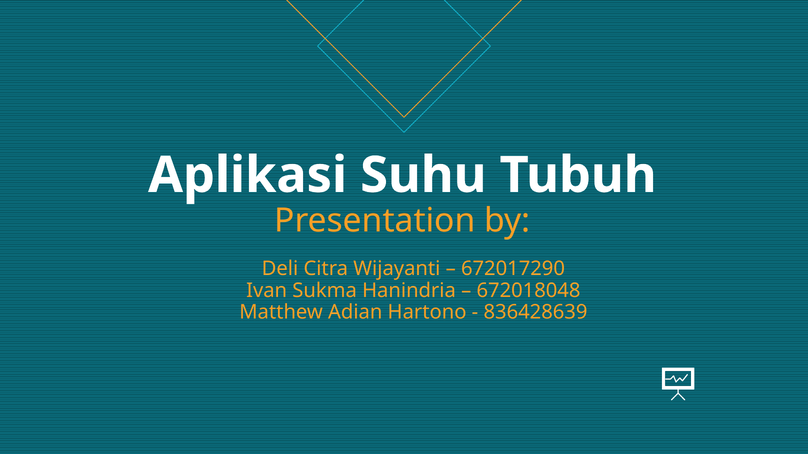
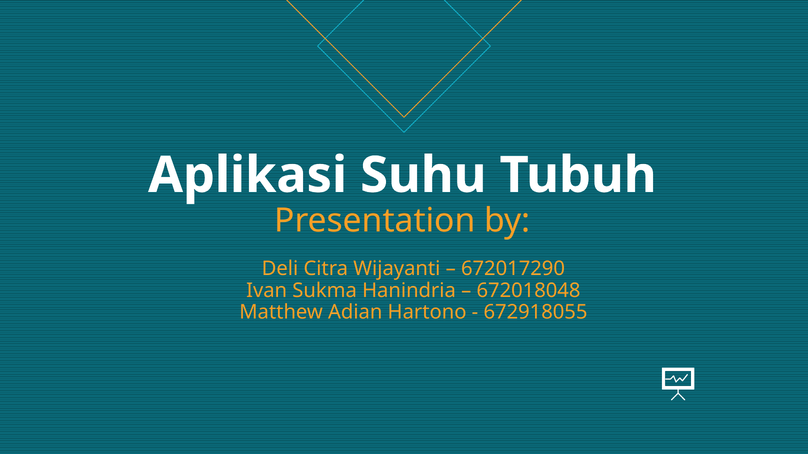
836428639: 836428639 -> 672918055 (535, 313)
